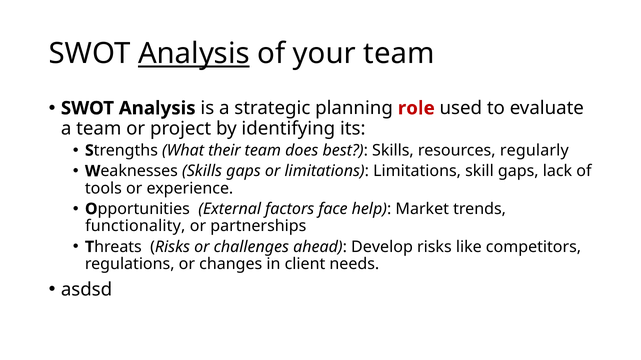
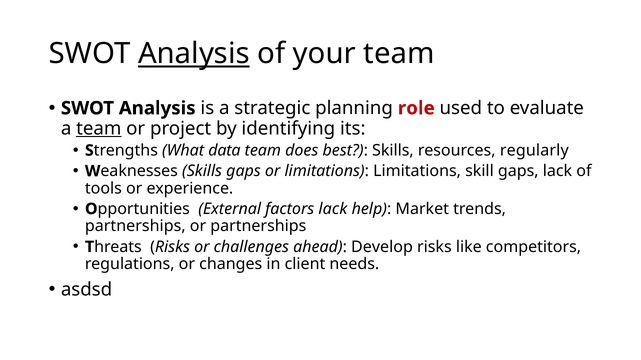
team underline: none -> present (99, 129)
their: their -> data (224, 151)
factors face: face -> lack (333, 209)
functionality: functionality -> partnerships (135, 227)
